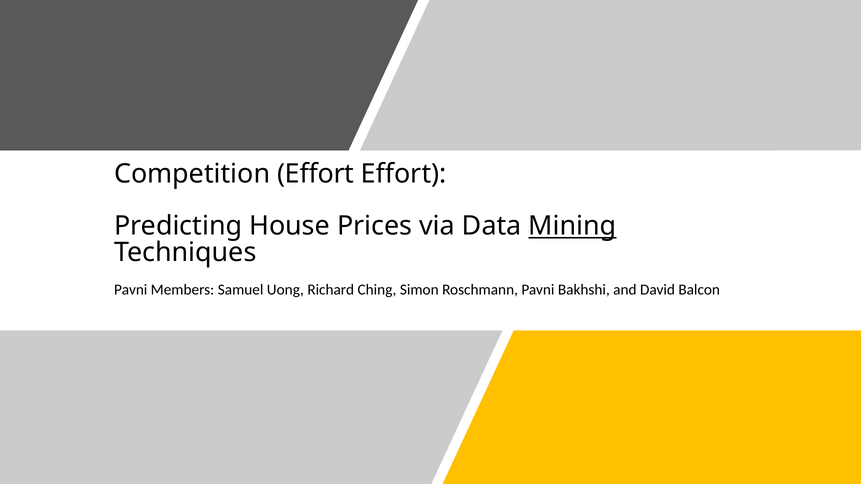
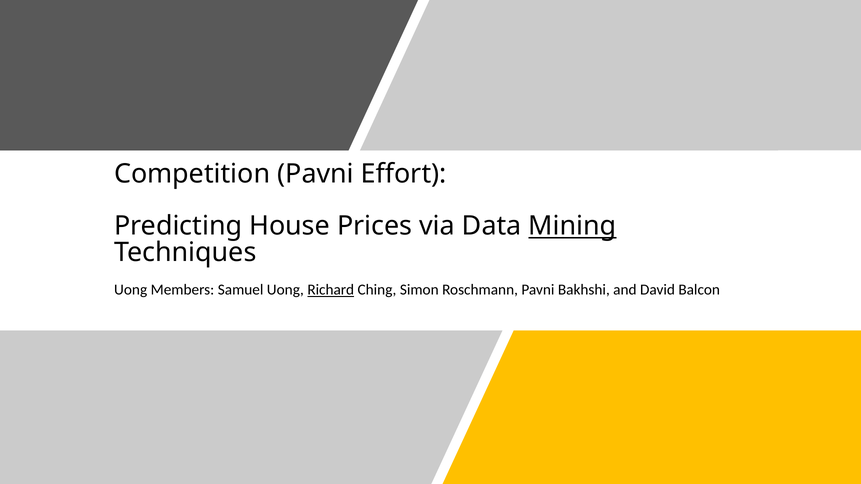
Competition Effort: Effort -> Pavni (316, 174)
Pavni: Pavni -> Uong (131, 290)
Richard underline: none -> present (331, 290)
